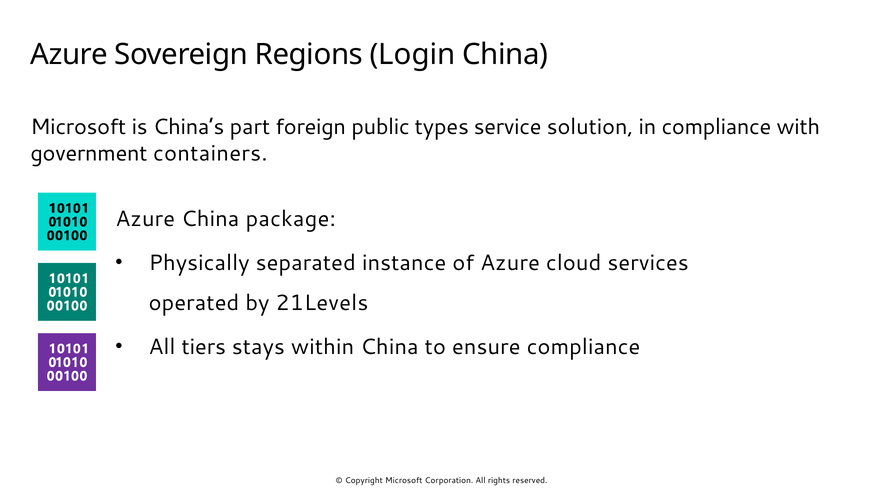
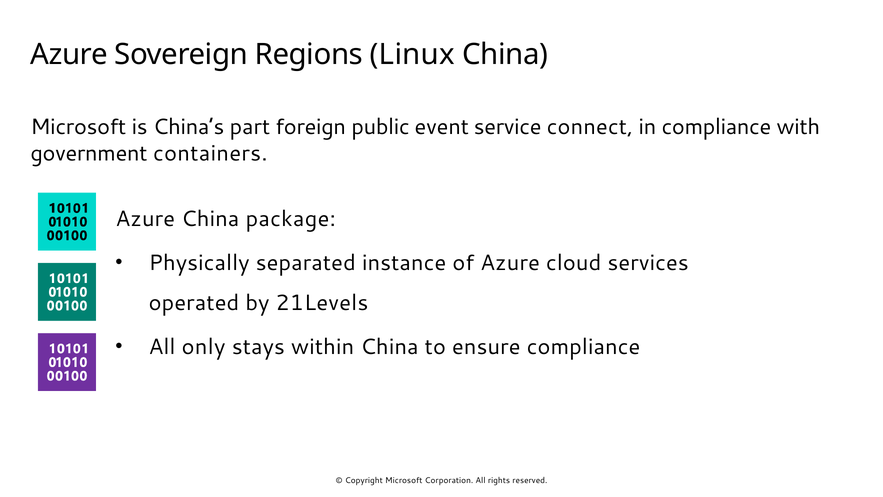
Login: Login -> Linux (412, 54)
types: types -> event (442, 127)
solution: solution -> connect (590, 127)
tiers: tiers -> only (204, 347)
